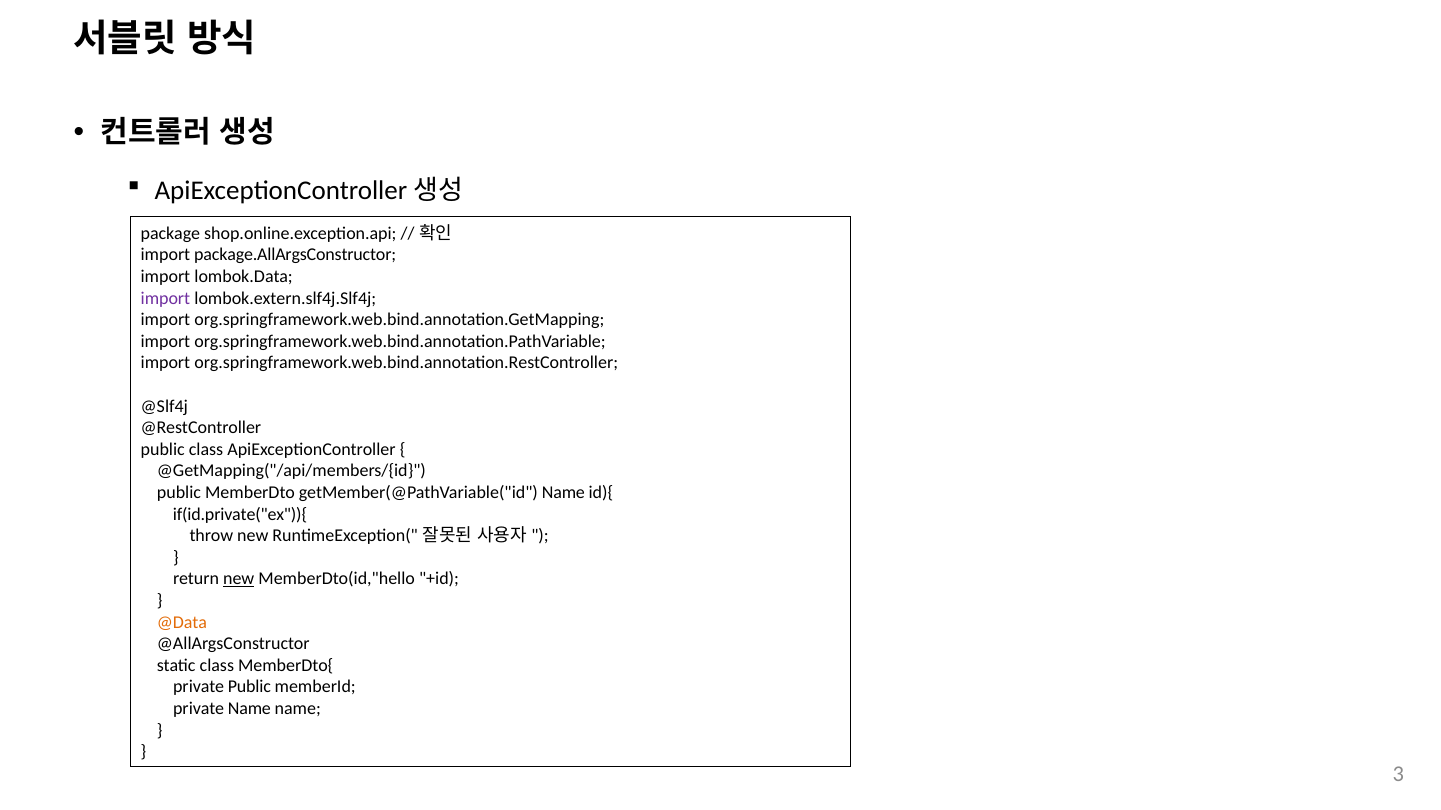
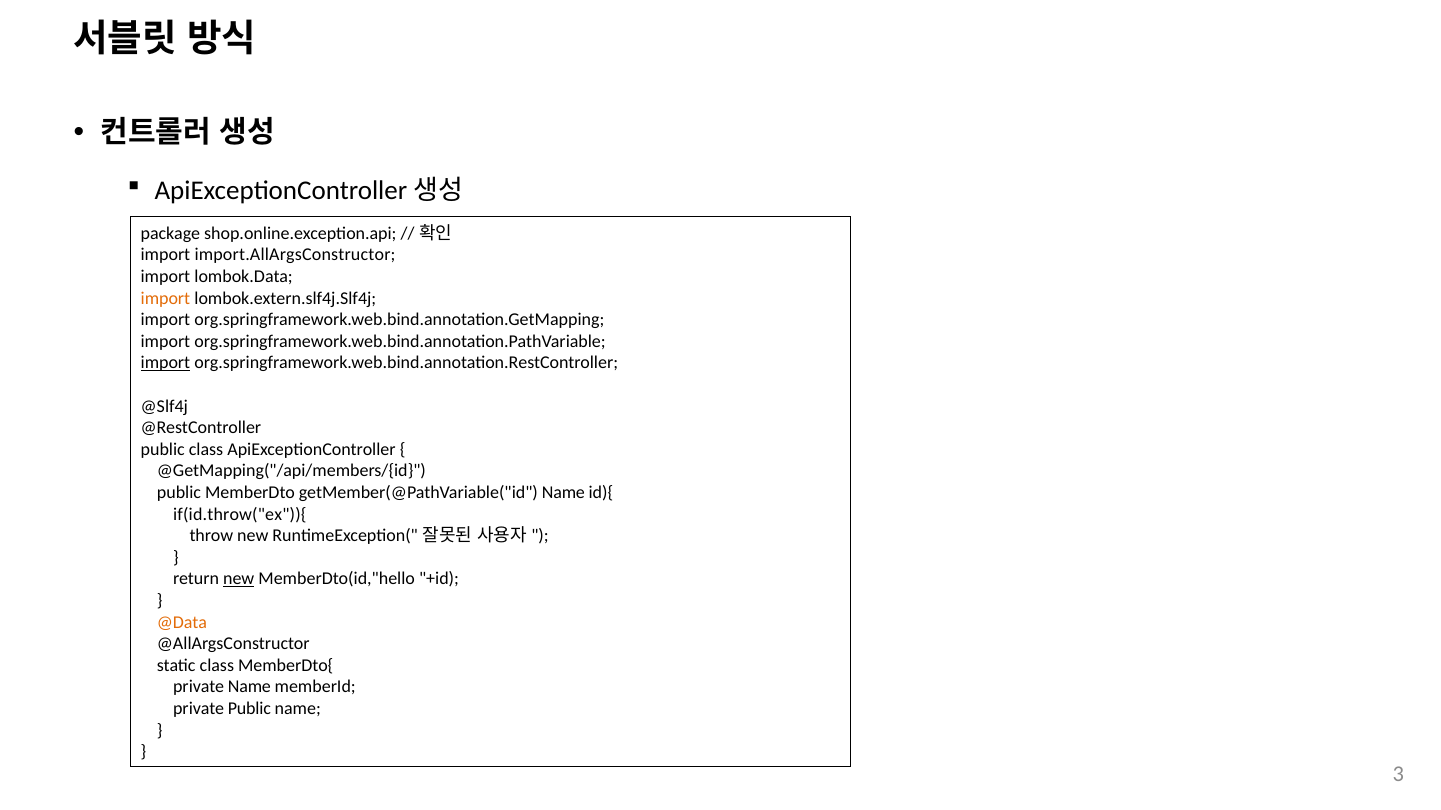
package.AllArgsConstructor: package.AllArgsConstructor -> import.AllArgsConstructor (295, 255)
import colour: purple -> orange (165, 298)
import underline: none -> present (165, 363)
if(id.private("ex")){: if(id.private("ex")){ -> if(id.throw("ex")){ (240, 515)
private Public: Public -> Name (249, 688)
private Name: Name -> Public (249, 709)
